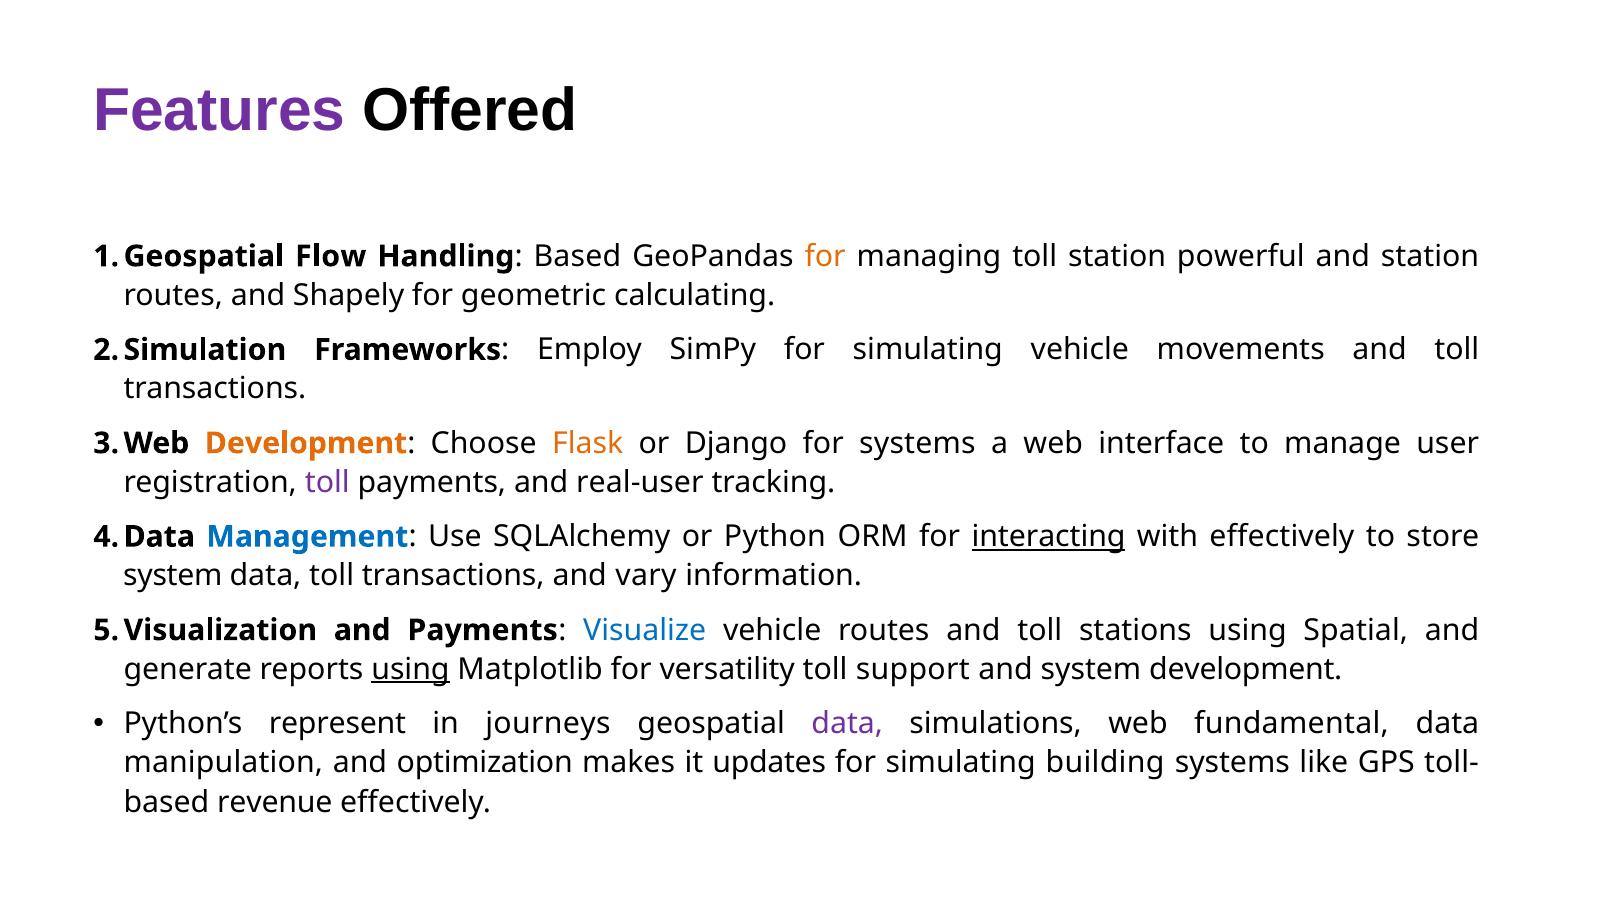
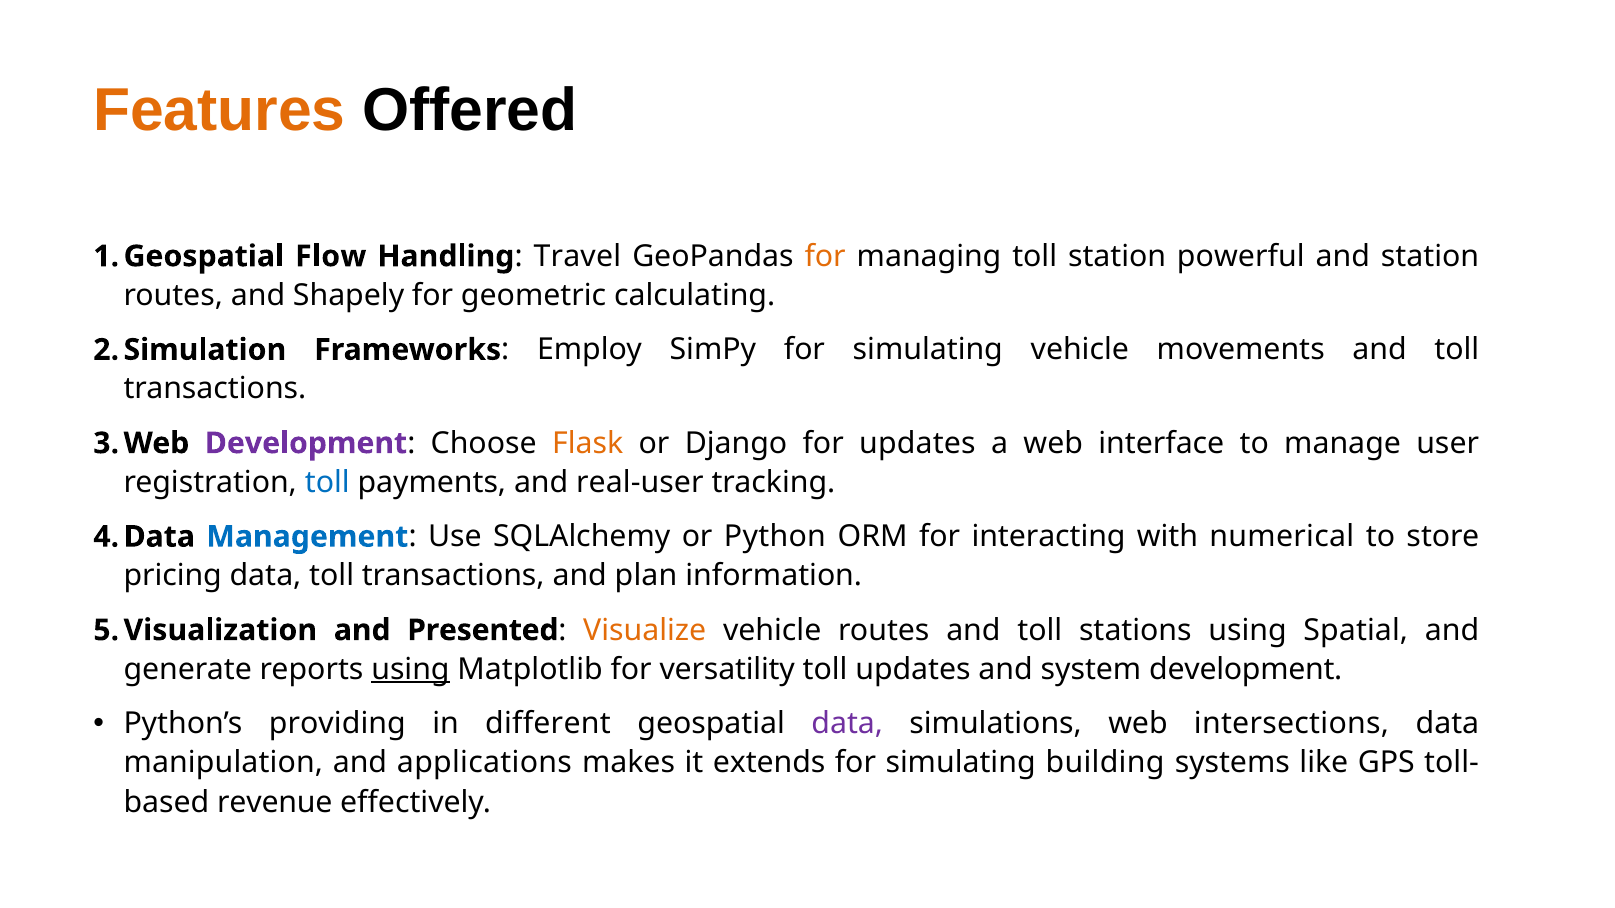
Features colour: purple -> orange (219, 111)
Based: Based -> Travel (577, 256)
Development colour: orange -> purple (306, 443)
for systems: systems -> updates (917, 443)
toll colour: purple -> blue (327, 483)
interacting underline: present -> none (1049, 537)
with effectively: effectively -> numerical (1282, 537)
system: system -> pricing (173, 576)
vary: vary -> plan (646, 576)
and Payments: Payments -> Presented (483, 630)
Visualize colour: blue -> orange (645, 630)
toll support: support -> updates (913, 670)
represent: represent -> providing (337, 724)
journeys: journeys -> different (548, 724)
fundamental: fundamental -> intersections (1291, 724)
optimization: optimization -> applications (484, 763)
updates: updates -> extends (769, 763)
